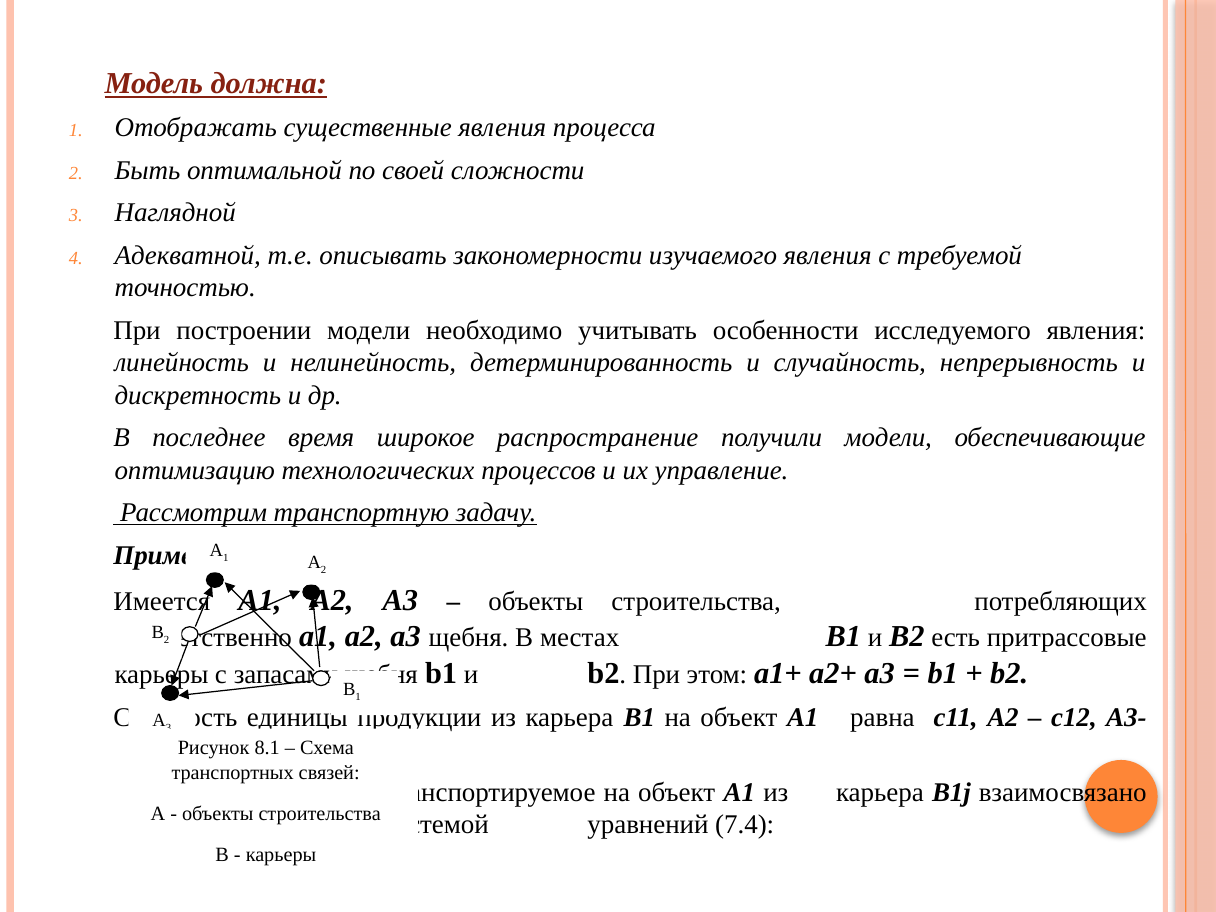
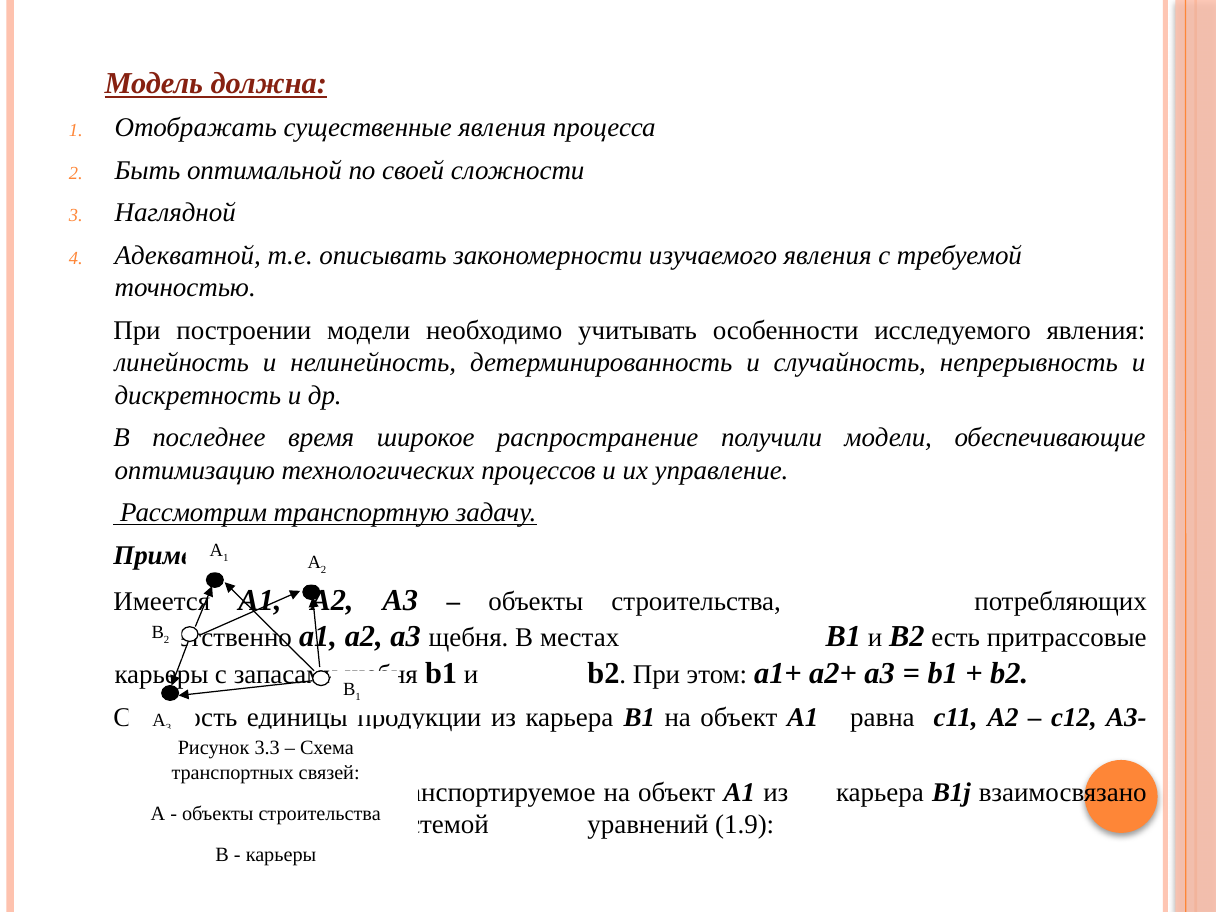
8.1: 8.1 -> 3.3 (267, 748)
7.4: 7.4 -> 1.9 (745, 825)
